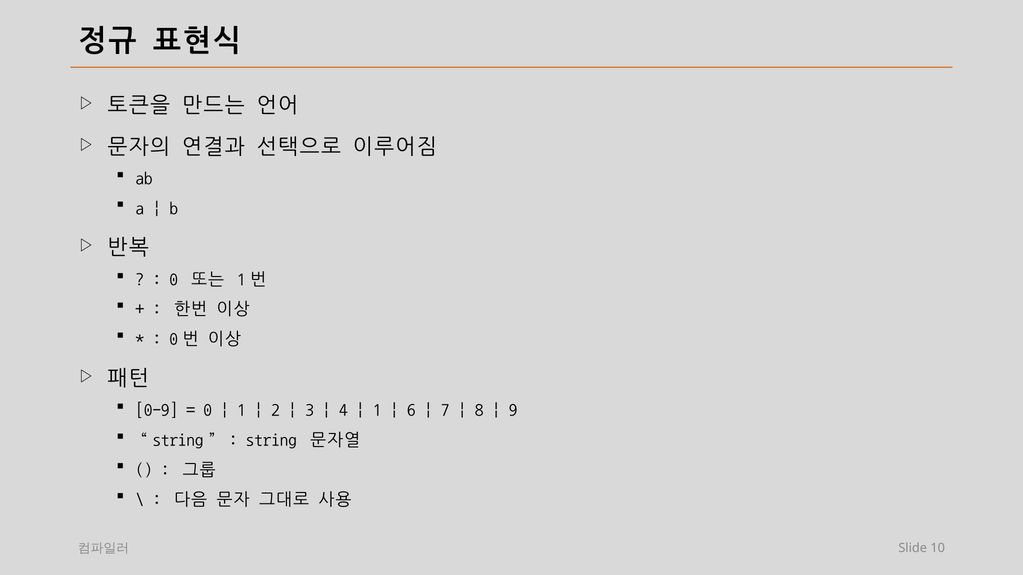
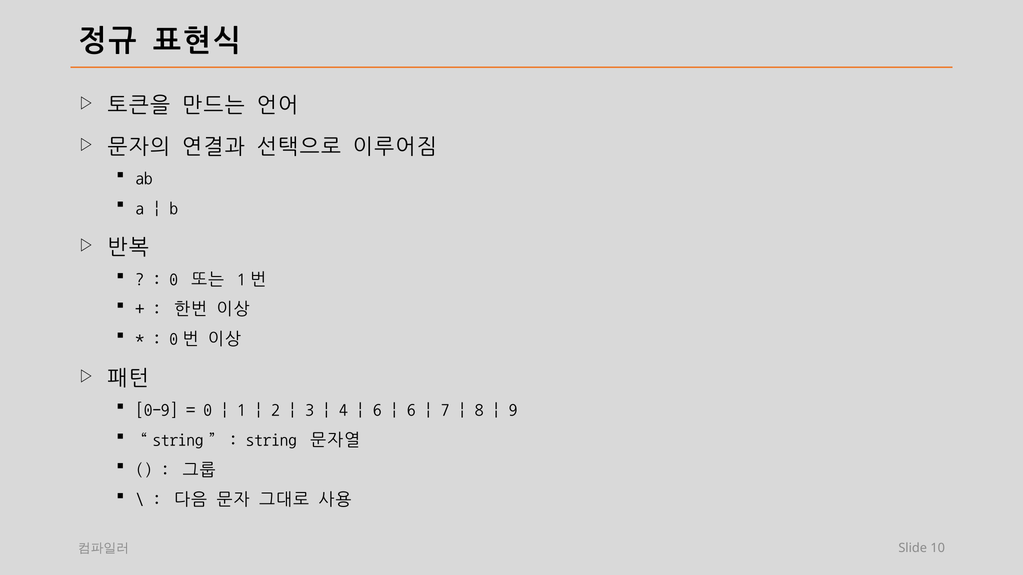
1: 1 -> 6 (377, 410)
